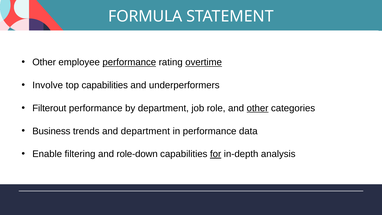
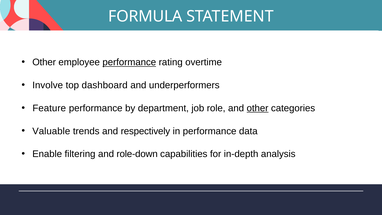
overtime underline: present -> none (204, 62)
top capabilities: capabilities -> dashboard (105, 85)
Filterout: Filterout -> Feature (49, 108)
Business: Business -> Valuable (51, 131)
and department: department -> respectively (145, 131)
for underline: present -> none (216, 154)
